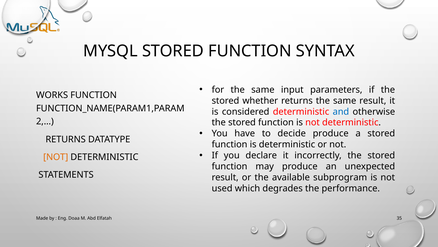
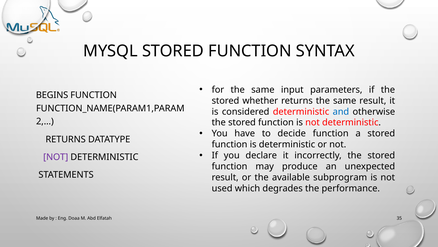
WORKS: WORKS -> BEGINS (52, 95)
decide produce: produce -> function (331, 133)
NOT colour: orange -> purple (56, 157)
